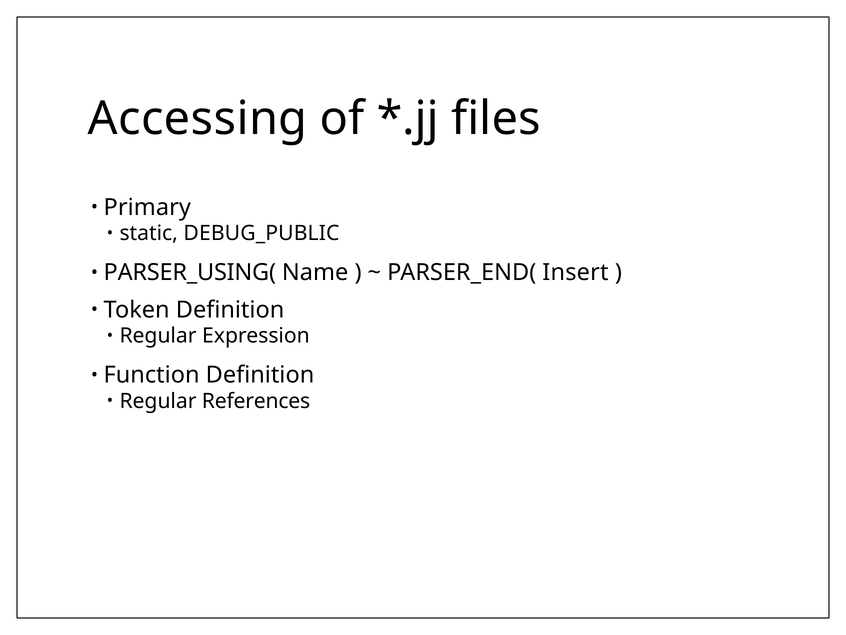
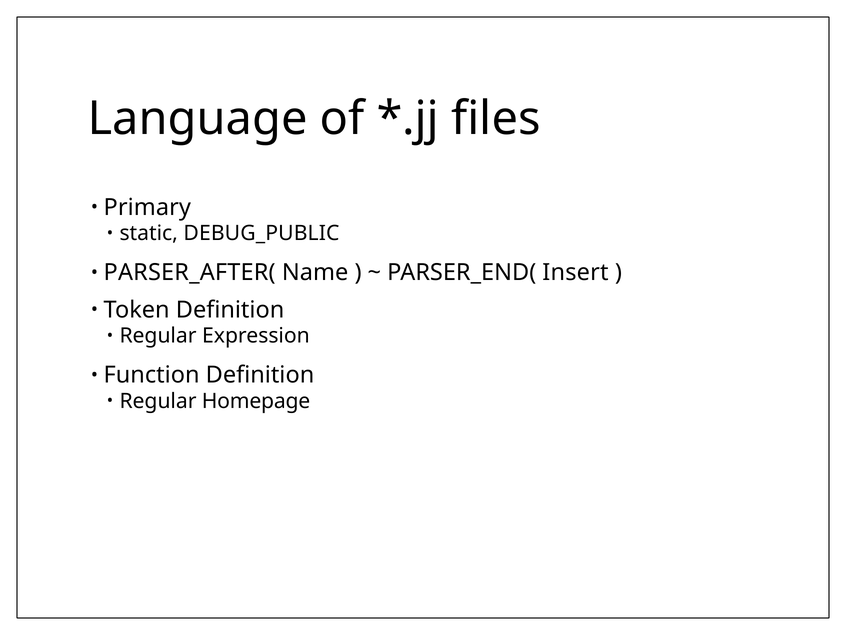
Accessing: Accessing -> Language (198, 119)
PARSER_USING(: PARSER_USING( -> PARSER_AFTER( (190, 272)
References: References -> Homepage (256, 401)
